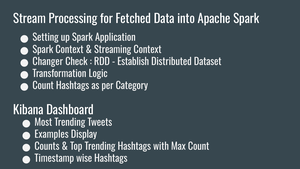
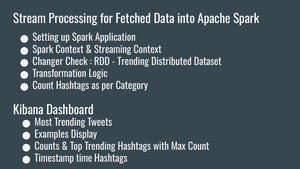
Establish: Establish -> Trending (133, 62)
wise: wise -> time (84, 158)
